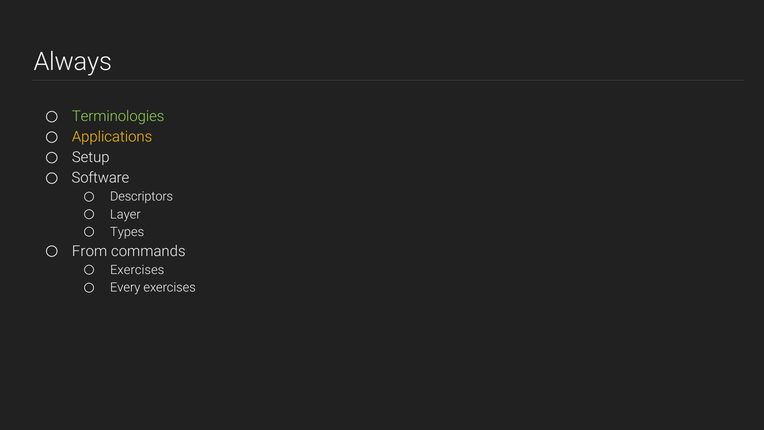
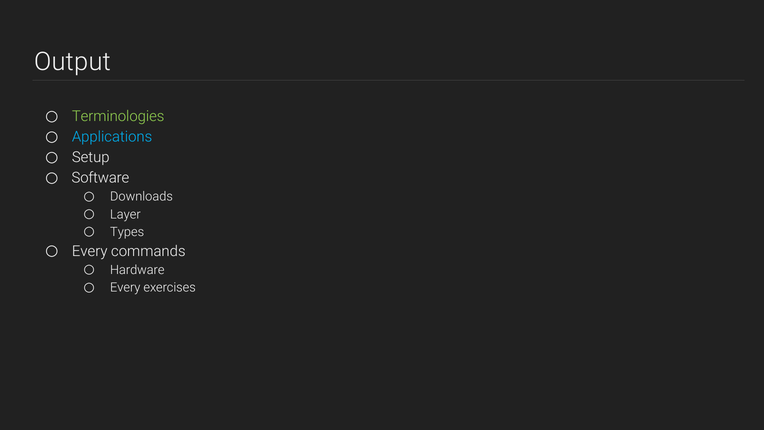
Always: Always -> Output (73, 62)
Applications colour: yellow -> light blue (112, 137)
Descriptors: Descriptors -> Downloads (141, 197)
From: From -> Every (90, 251)
Exercises: Exercises -> Hardware (137, 270)
